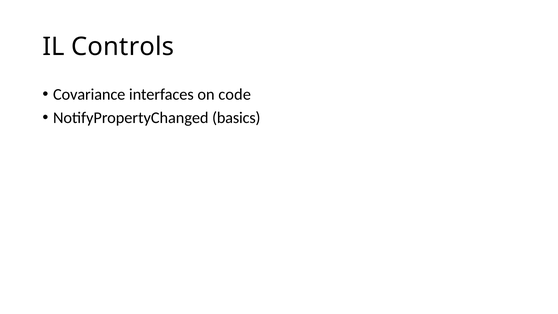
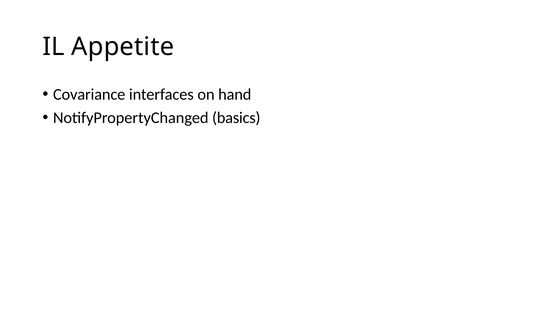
Controls: Controls -> Appetite (123, 47)
code: code -> hand (235, 94)
